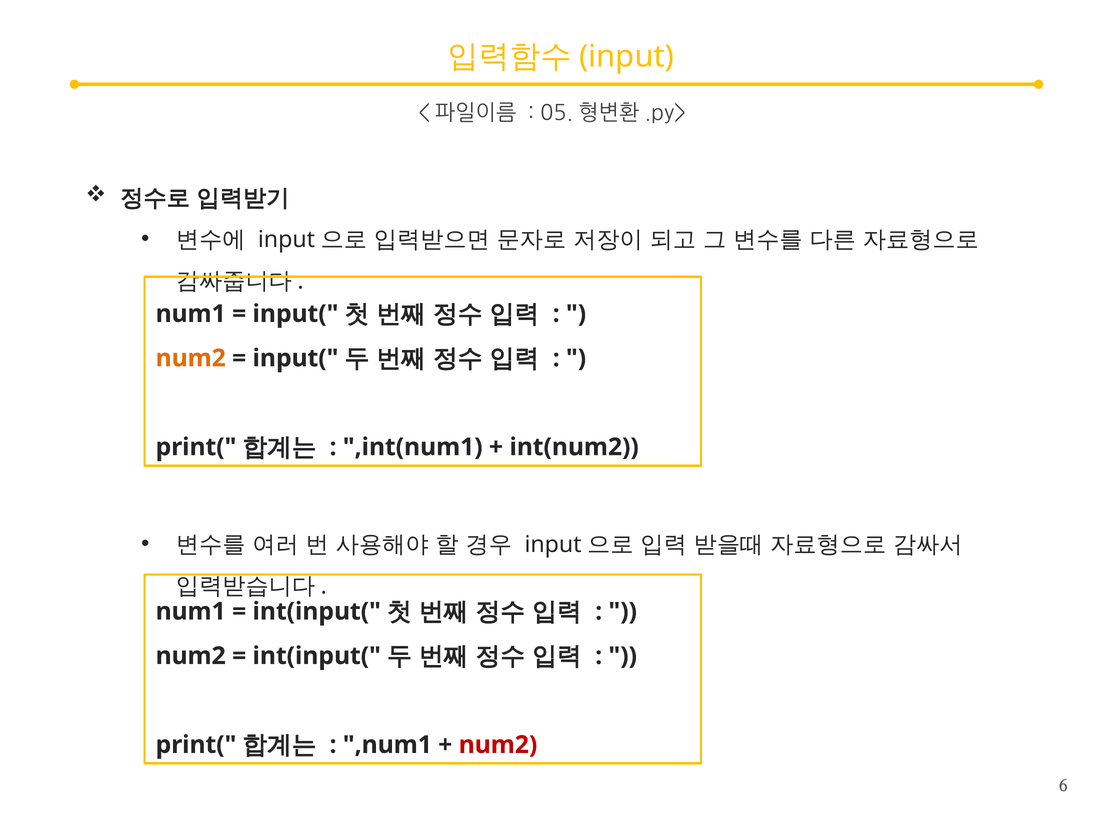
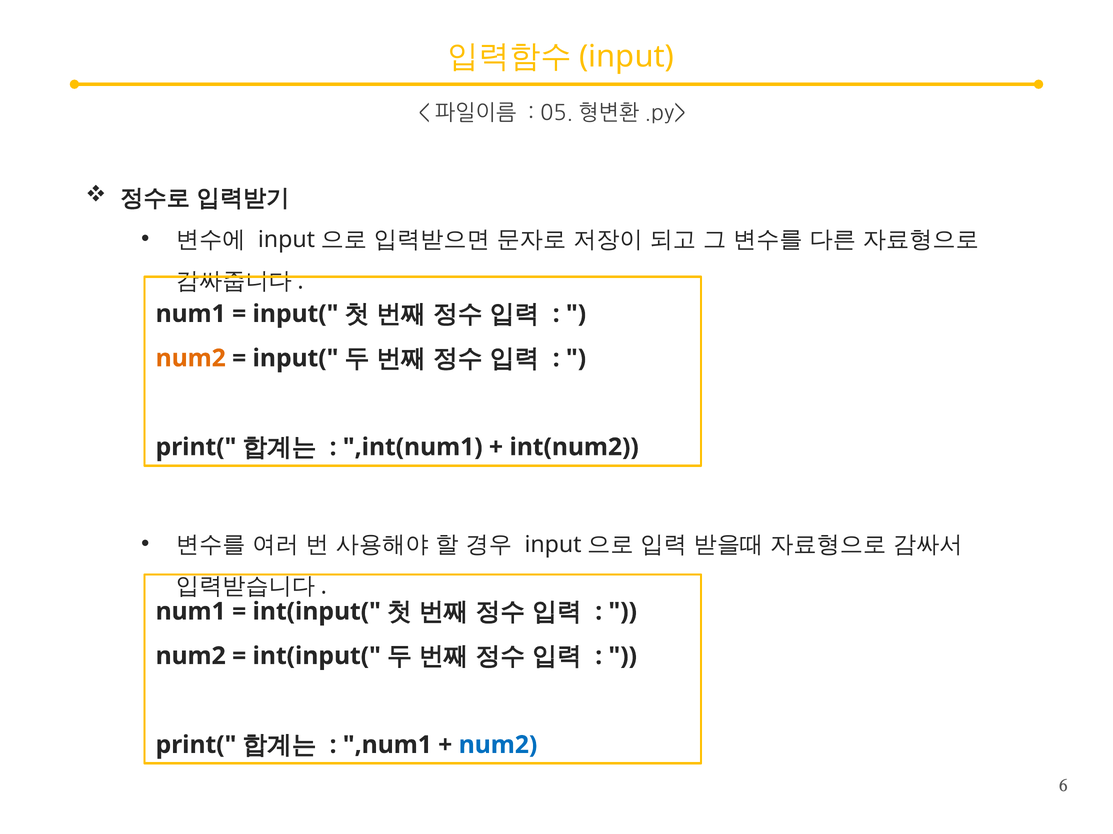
num2 colour: red -> blue (498, 745)
